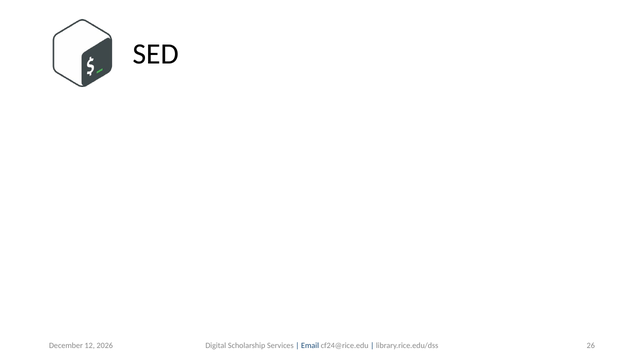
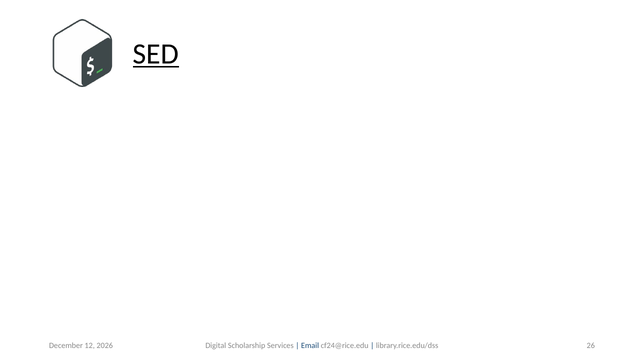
SED underline: none -> present (156, 54)
